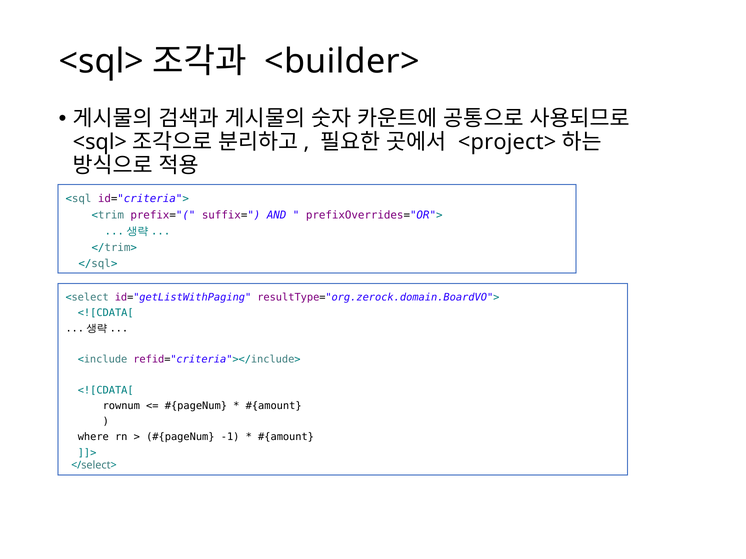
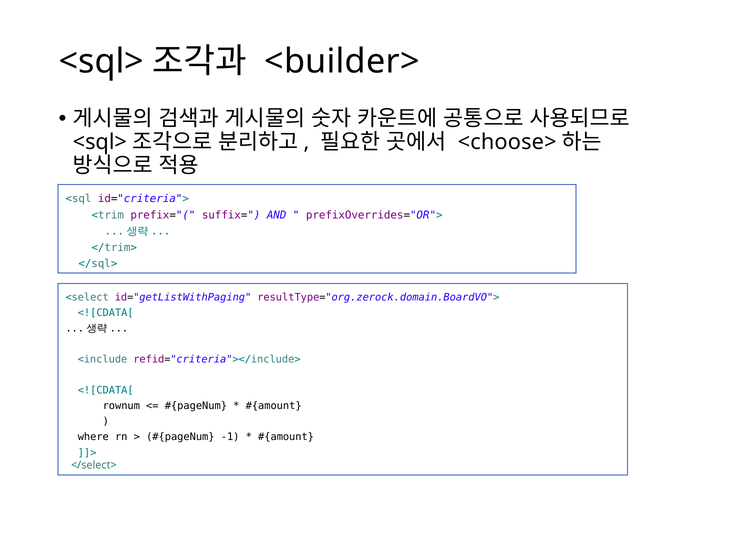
<project>: <project> -> <choose> (507, 142)
